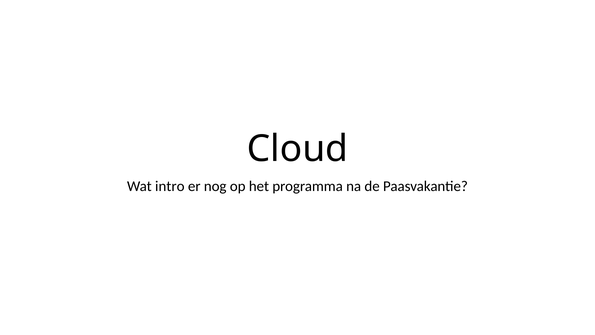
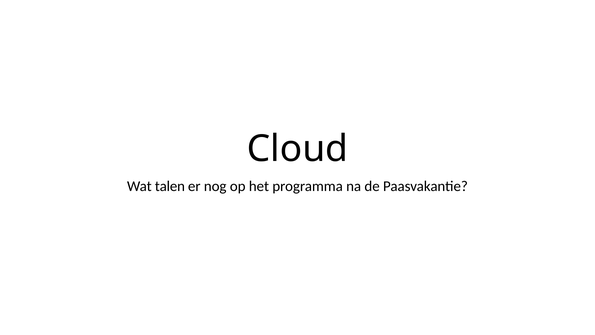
intro: intro -> talen (170, 186)
